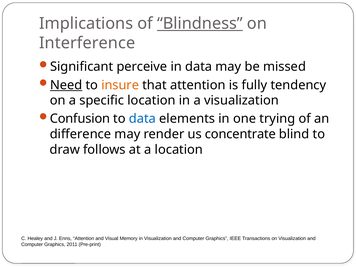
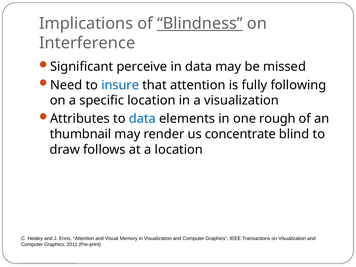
Need underline: present -> none (66, 85)
insure colour: orange -> blue (120, 85)
tendency: tendency -> following (298, 85)
Confusion: Confusion -> Attributes (80, 119)
trying: trying -> rough (277, 119)
difference: difference -> thumbnail (81, 134)
